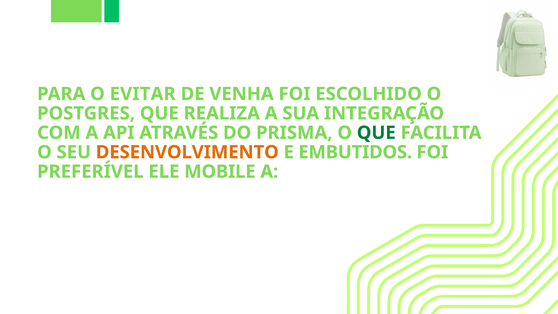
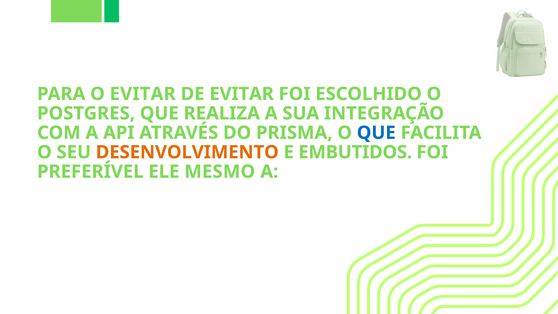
DE VENHA: VENHA -> EVITAR (242, 94)
QUE colour: green -> blue (376, 133)
MOBILE: MOBILE -> MESMO (220, 172)
